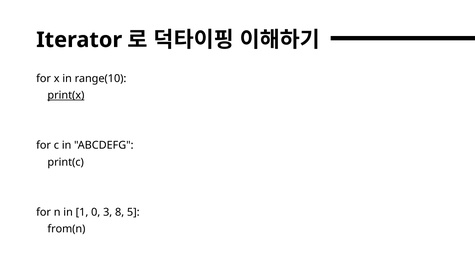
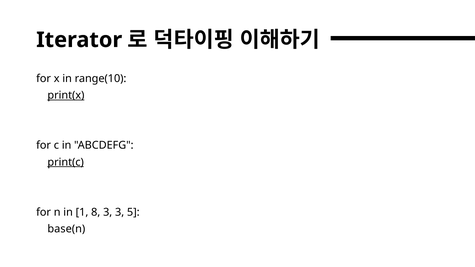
print(c underline: none -> present (66, 162)
0: 0 -> 8 (96, 212)
3 8: 8 -> 3 (120, 212)
from(n: from(n -> base(n (66, 229)
